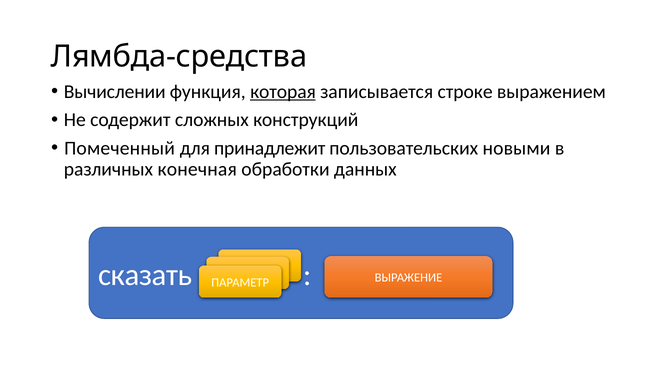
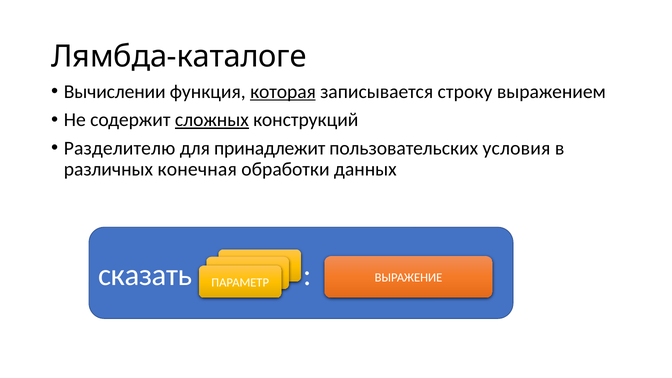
Лямбда-средства: Лямбда-средства -> Лямбда-каталоге (179, 56)
строке: строке -> строку (465, 92)
сложных underline: none -> present (212, 120)
Помеченный: Помеченный -> Разделителю (120, 148)
новыми: новыми -> условия (516, 148)
